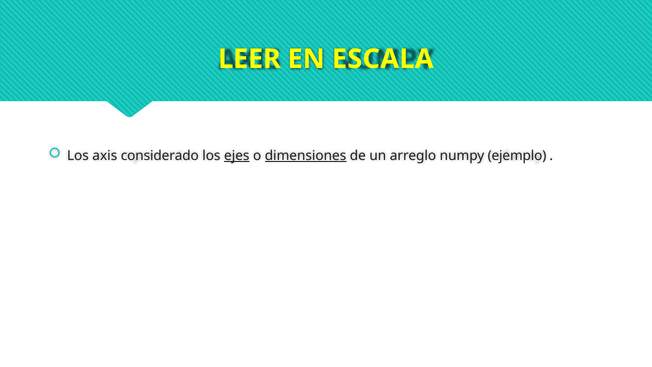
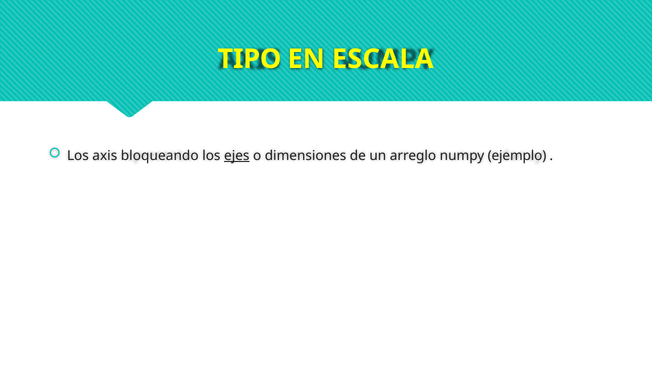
LEER: LEER -> TIPO (249, 59)
considerado: considerado -> bloqueando (160, 155)
dimensiones underline: present -> none (306, 155)
